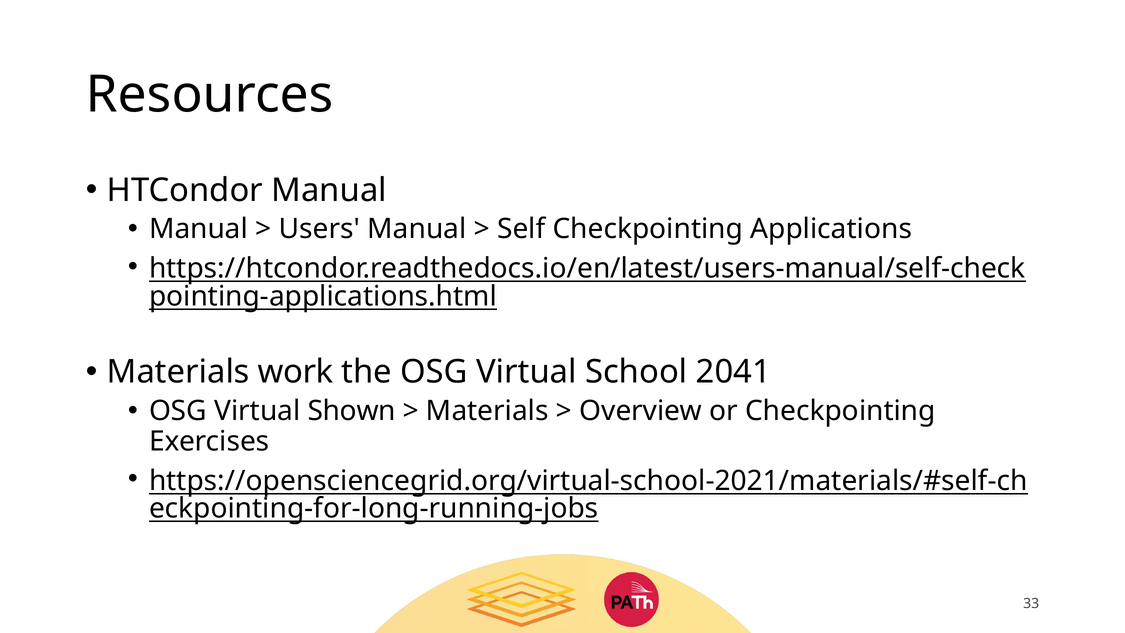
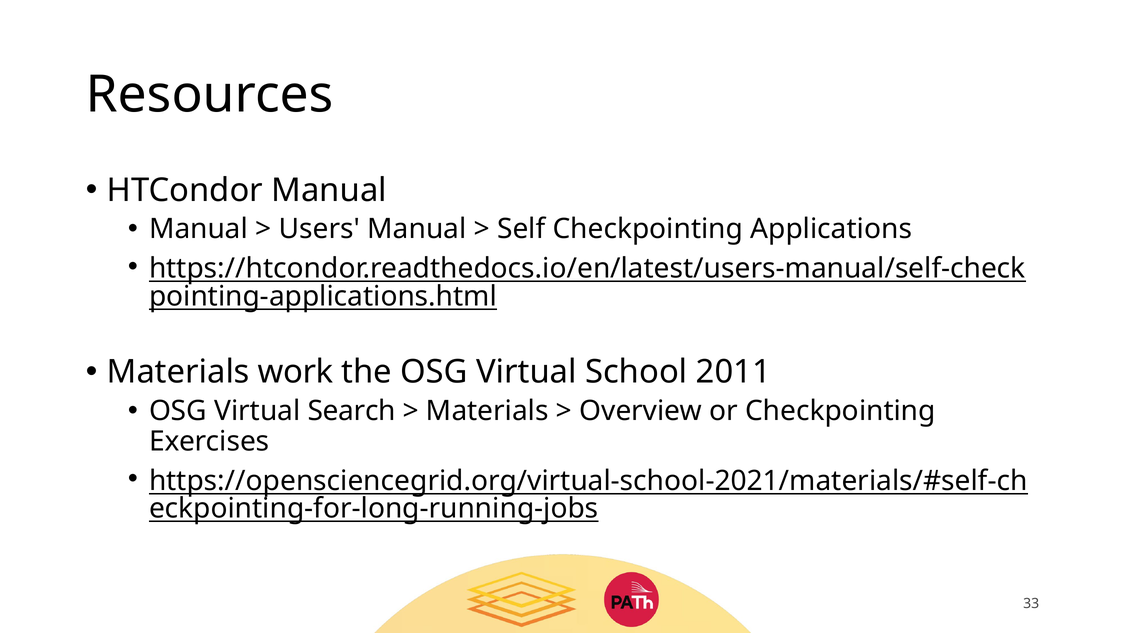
2041: 2041 -> 2011 (733, 372)
Shown: Shown -> Search (352, 411)
